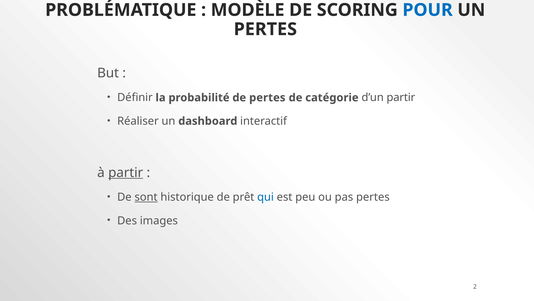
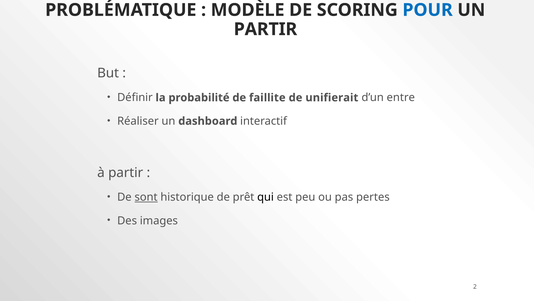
PERTES: PERTES -> PARTIR (265, 29)
de pertes: pertes -> faillite (267, 97)
catégorie: catégorie -> unifierait (332, 97)
d’un partir: partir -> entre (401, 97)
partir underline: present -> none (126, 172)
qui colour: blue -> black (266, 197)
